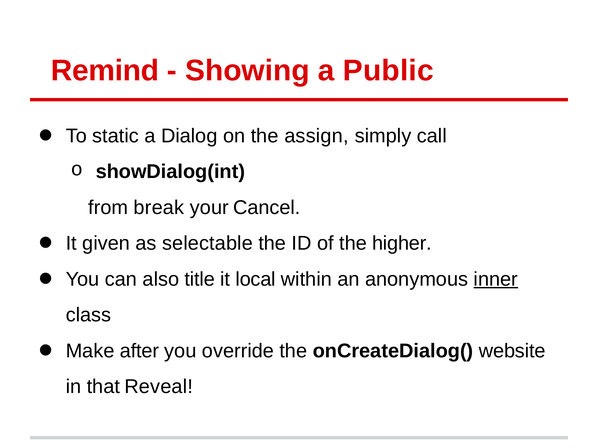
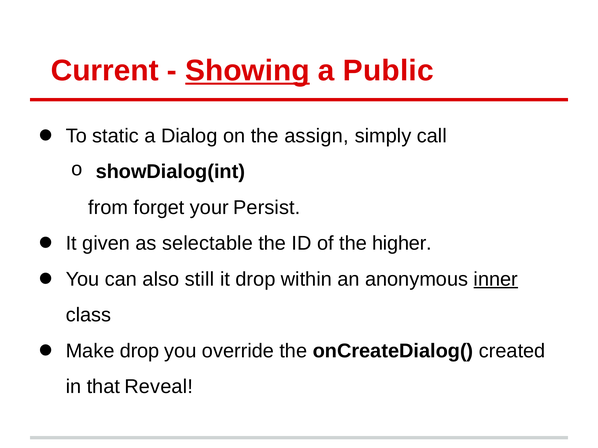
Remind: Remind -> Current (105, 71)
Showing underline: none -> present (247, 71)
break: break -> forget (159, 208)
Cancel: Cancel -> Persist (267, 208)
title: title -> still (200, 279)
it local: local -> drop (256, 279)
Make after: after -> drop (139, 351)
website: website -> created (512, 351)
